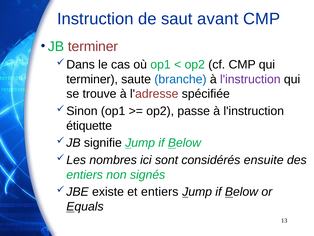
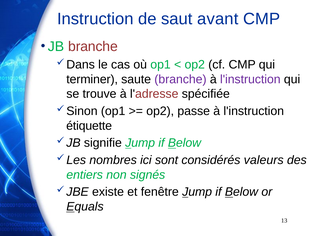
JB terminer: terminer -> branche (93, 46)
branche colour: blue -> purple (180, 79)
ensuite: ensuite -> valeurs (264, 160)
et entiers: entiers -> fenêtre (160, 192)
